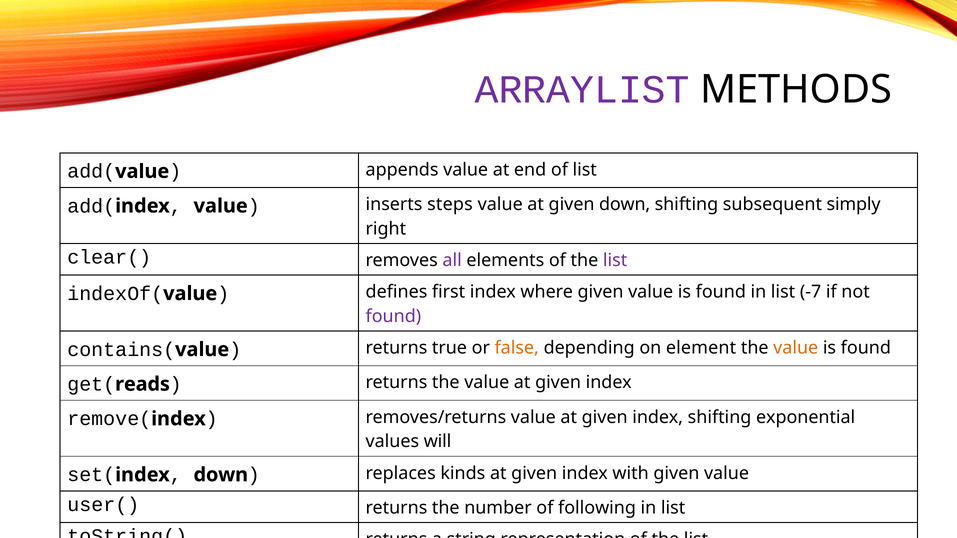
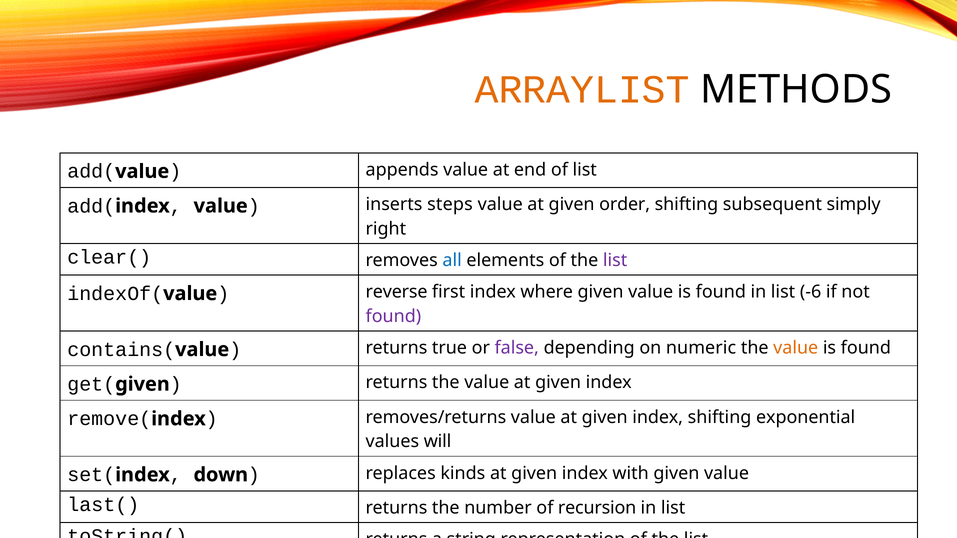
ARRAYLIST colour: purple -> orange (582, 90)
given down: down -> order (625, 204)
all colour: purple -> blue (452, 260)
defines: defines -> reverse (397, 292)
list -7: -7 -> -6 (811, 292)
false colour: orange -> purple (517, 348)
element: element -> numeric (701, 348)
reads: reads -> given (142, 384)
user(: user( -> last( (103, 505)
following: following -> recursion (597, 508)
